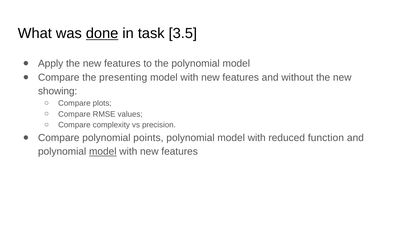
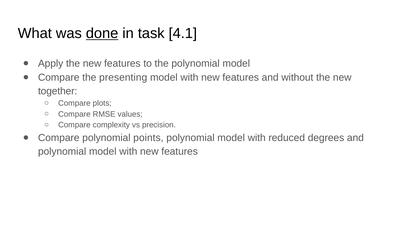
3.5: 3.5 -> 4.1 (183, 33)
showing: showing -> together (58, 91)
function: function -> degrees (326, 138)
model underline: present -> none (103, 152)
